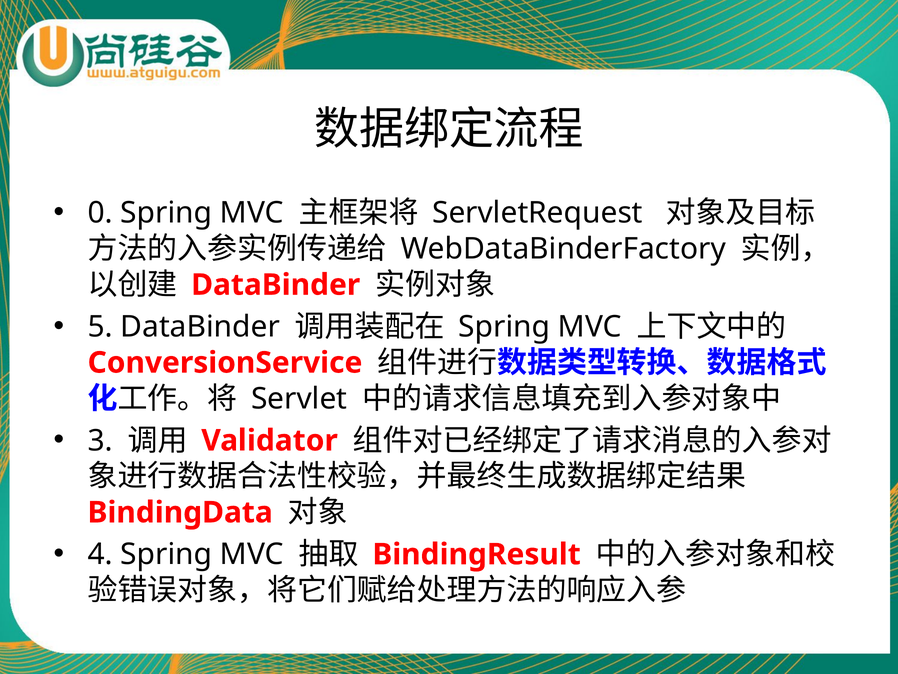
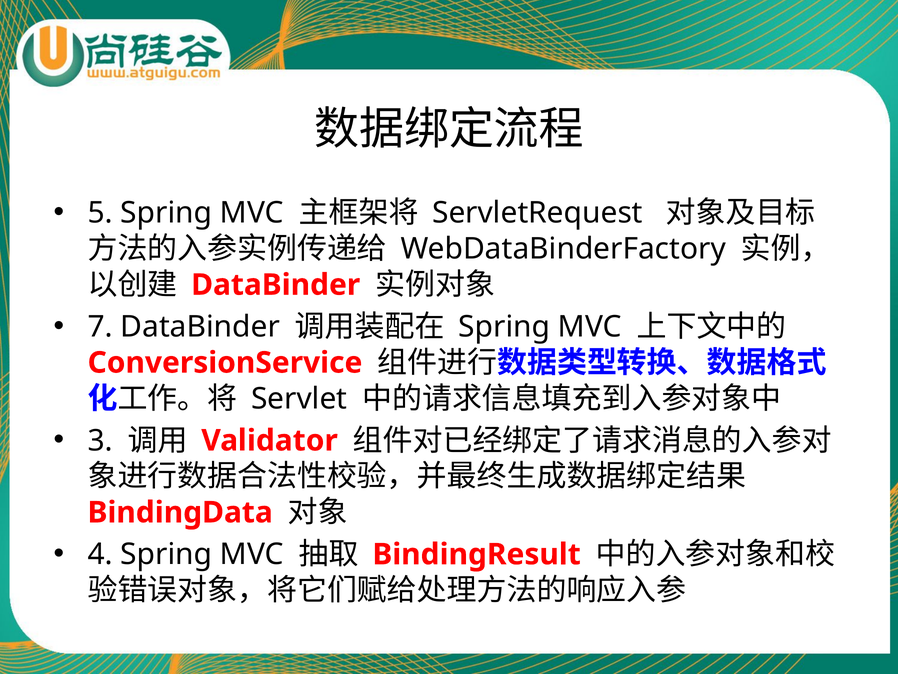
0: 0 -> 5 (100, 213)
5: 5 -> 7 (100, 327)
